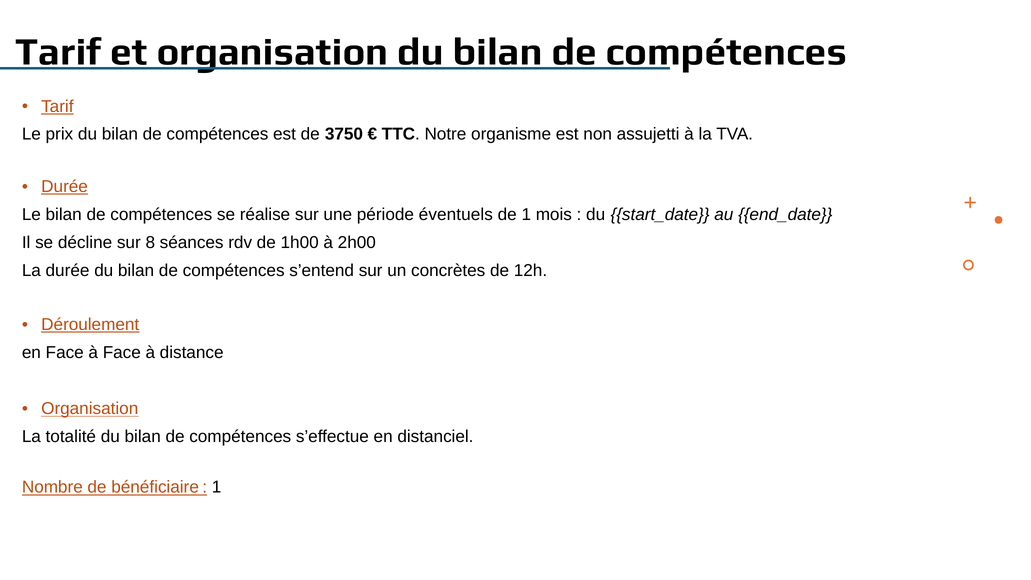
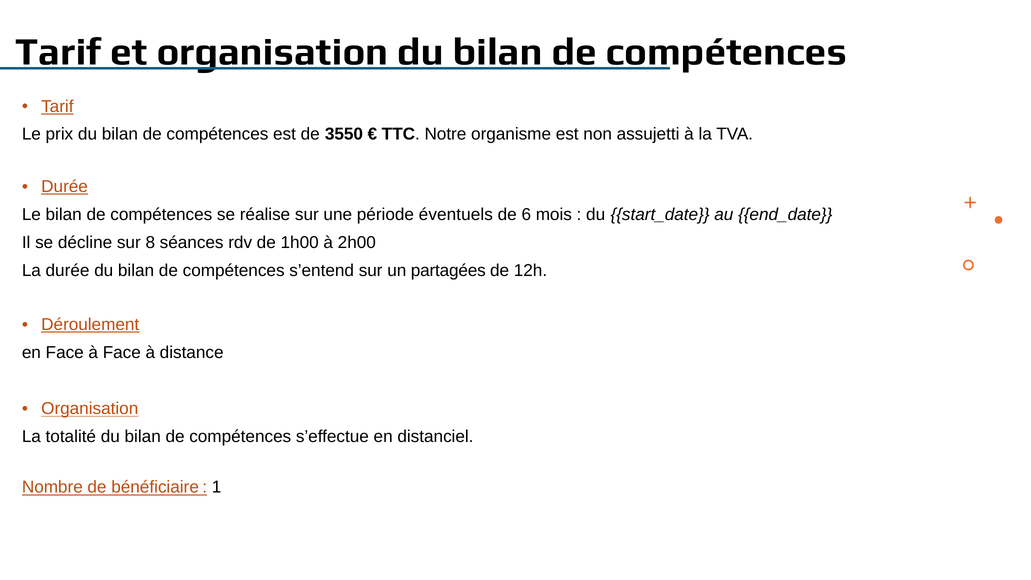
3750: 3750 -> 3550 (344, 134)
de 1: 1 -> 6 (526, 215)
concrètes: concrètes -> partagées (448, 270)
